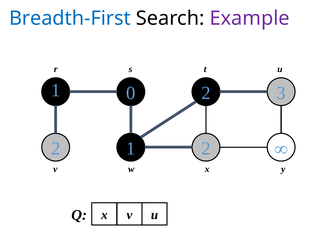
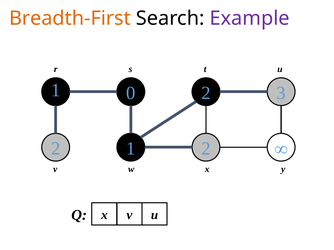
Breadth-First colour: blue -> orange (70, 18)
